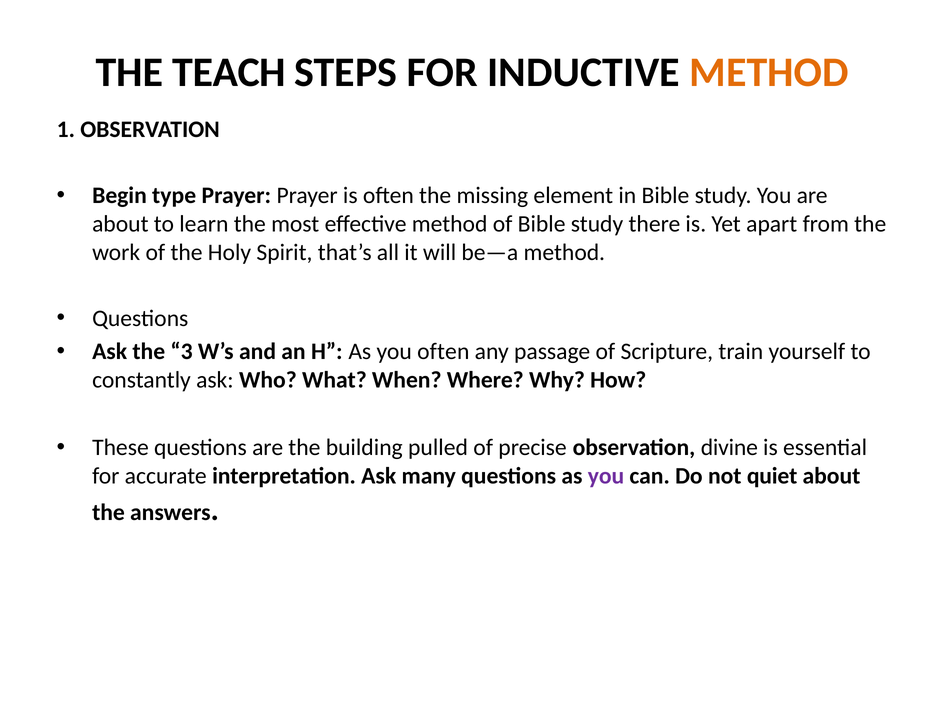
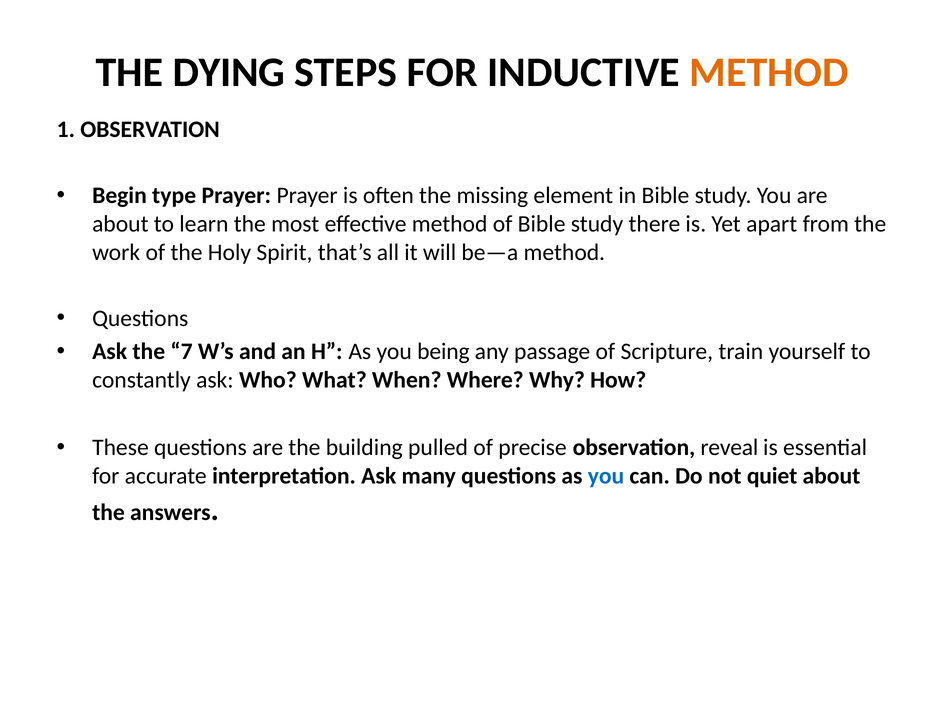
TEACH: TEACH -> DYING (229, 72)
3: 3 -> 7 (182, 351)
you often: often -> being (443, 351)
divine: divine -> reveal (729, 447)
you colour: purple -> blue (606, 476)
